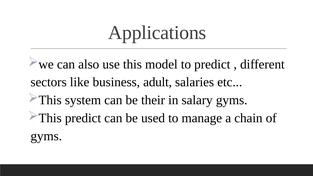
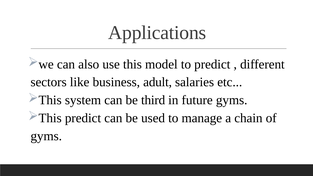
their: their -> third (153, 100)
salary: salary -> future (197, 100)
